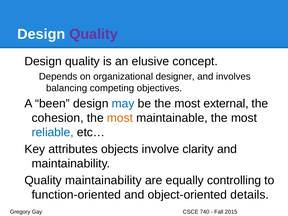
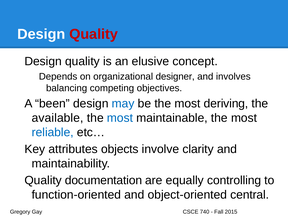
Quality colour: purple -> red (94, 34)
external: external -> deriving (226, 104)
cohesion: cohesion -> available (58, 118)
most colour: orange -> blue (120, 118)
Quality maintainability: maintainability -> documentation (103, 180)
details: details -> central (250, 195)
